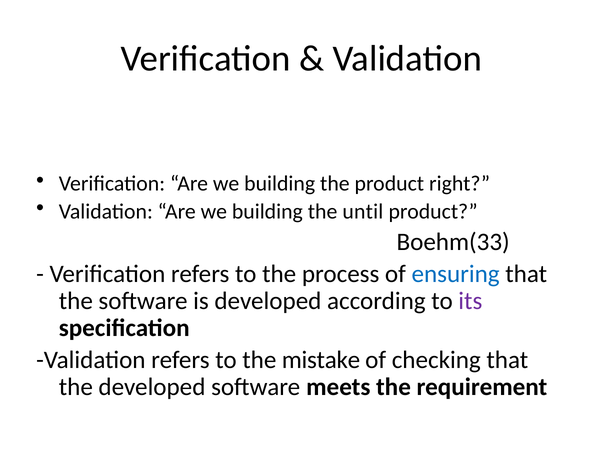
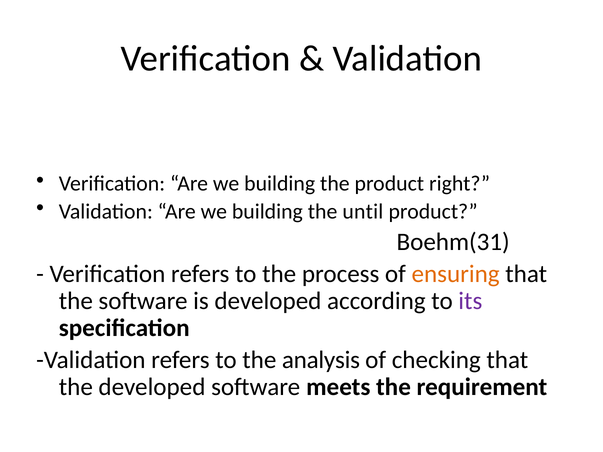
Boehm(33: Boehm(33 -> Boehm(31 (453, 242)
ensuring colour: blue -> orange (456, 274)
mistake: mistake -> analysis (321, 360)
